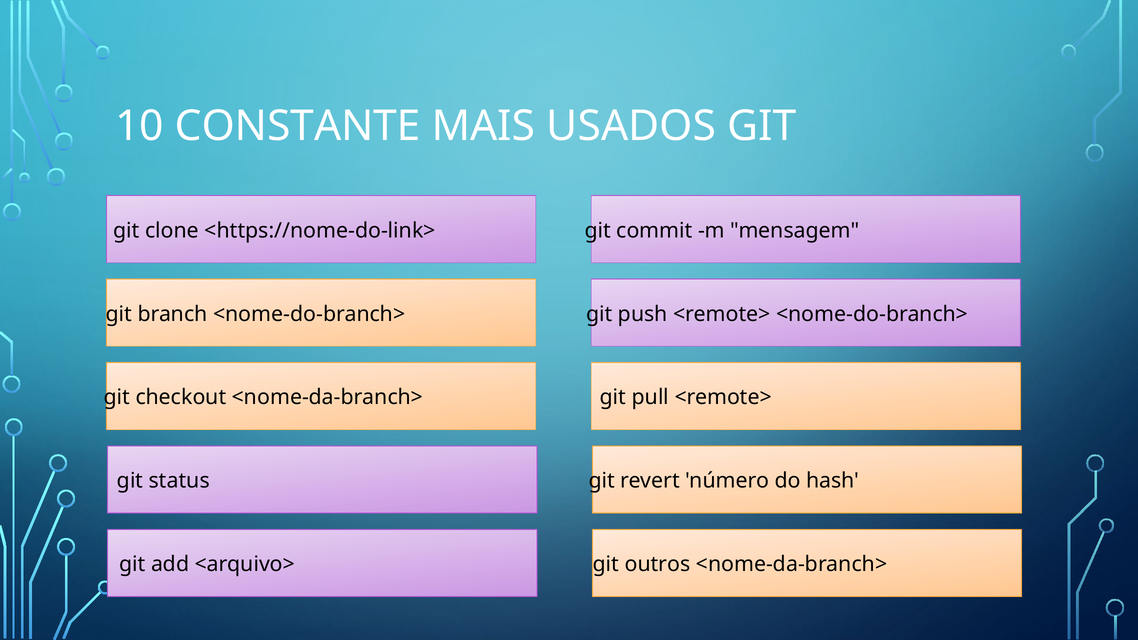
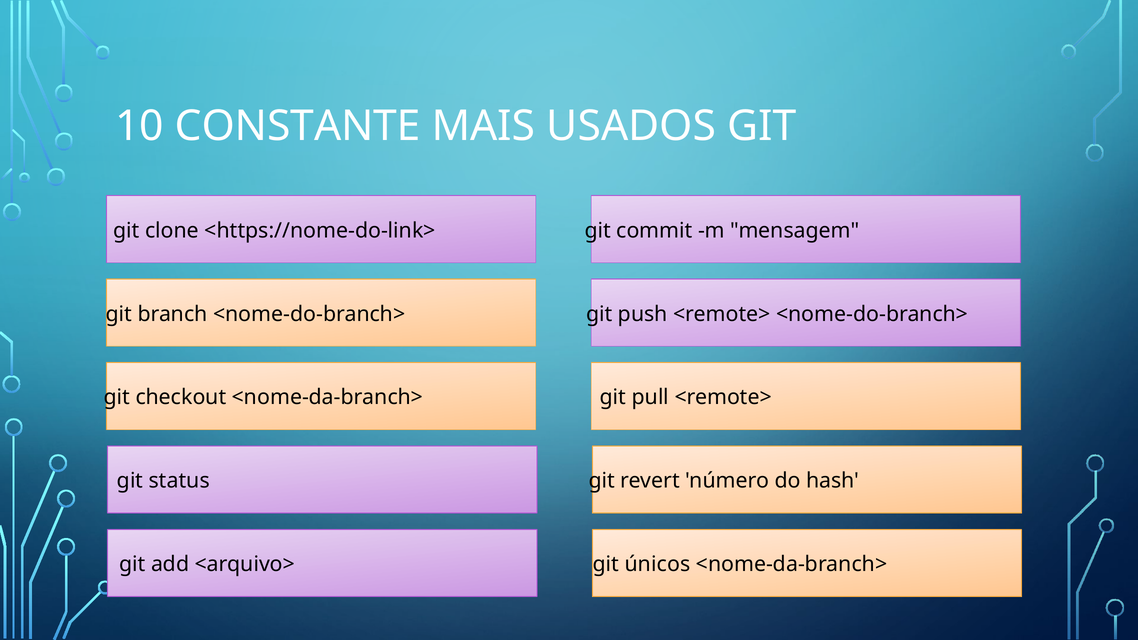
outros: outros -> únicos (657, 564)
